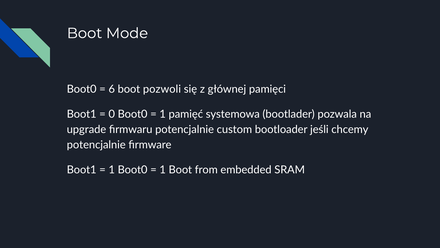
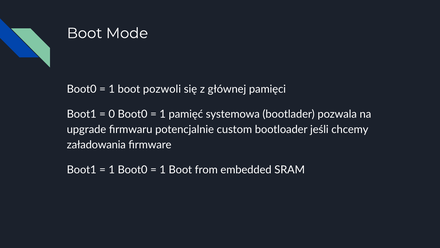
6: 6 -> 1 (112, 89)
potencjalnie: potencjalnie -> załadowania (96, 144)
